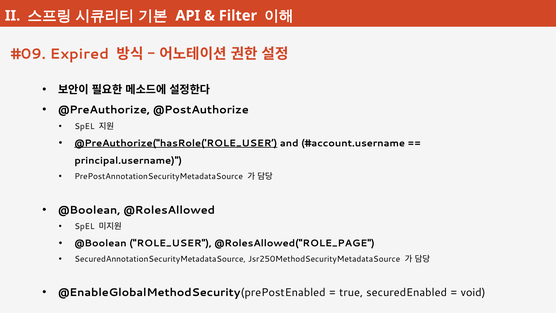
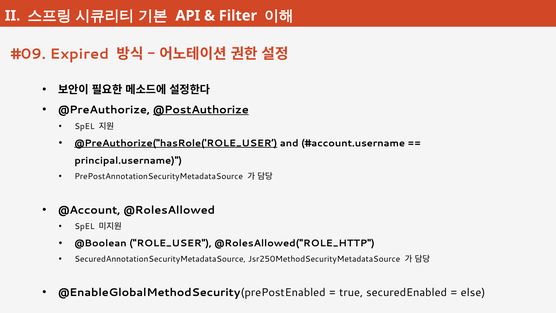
@PostAuthorize underline: none -> present (201, 110)
@Boolean: @Boolean -> @Account (89, 210)
@RolesAllowed("ROLE_PAGE: @RolesAllowed("ROLE_PAGE -> @RolesAllowed("ROLE_HTTP (295, 243)
void: void -> else (473, 292)
